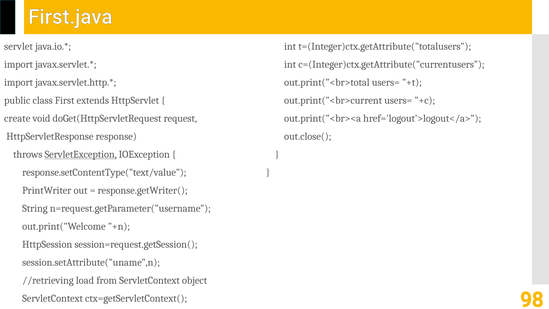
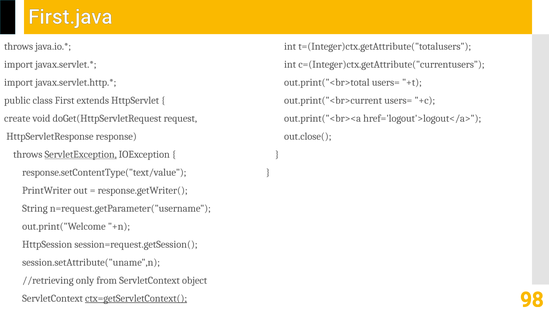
servlet: servlet -> throws (19, 46)
load: load -> only (85, 280)
ctx=getServletContext( underline: none -> present (136, 298)
